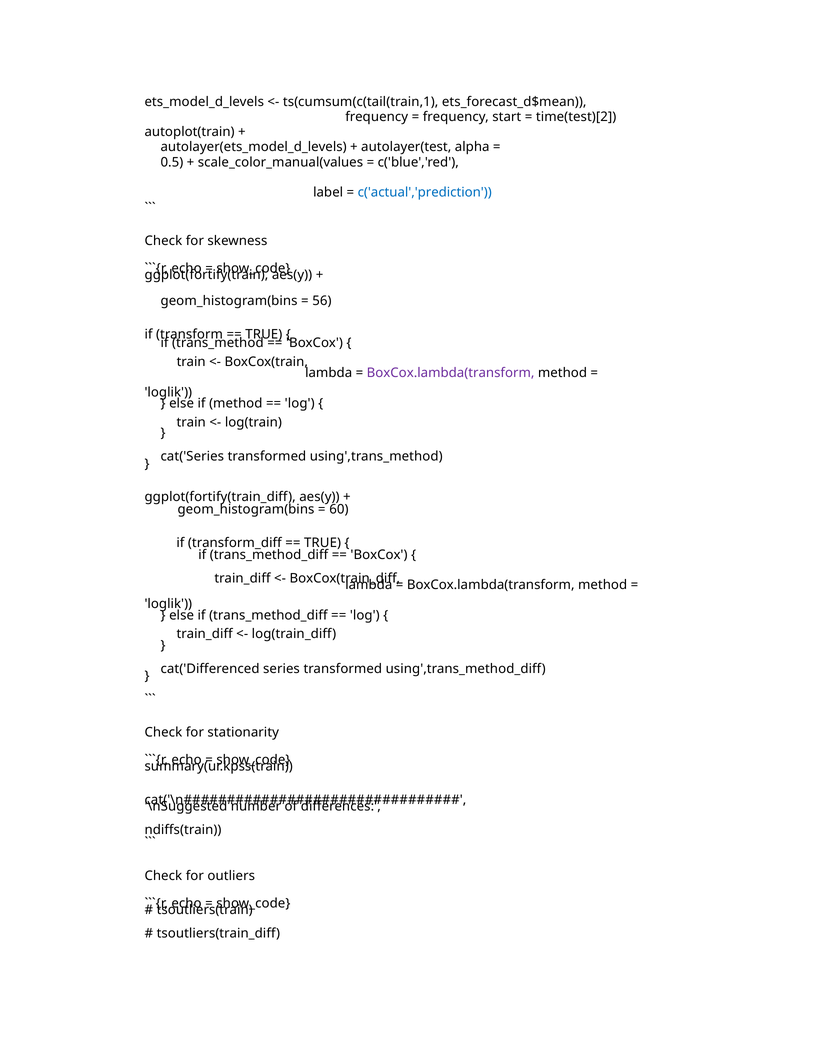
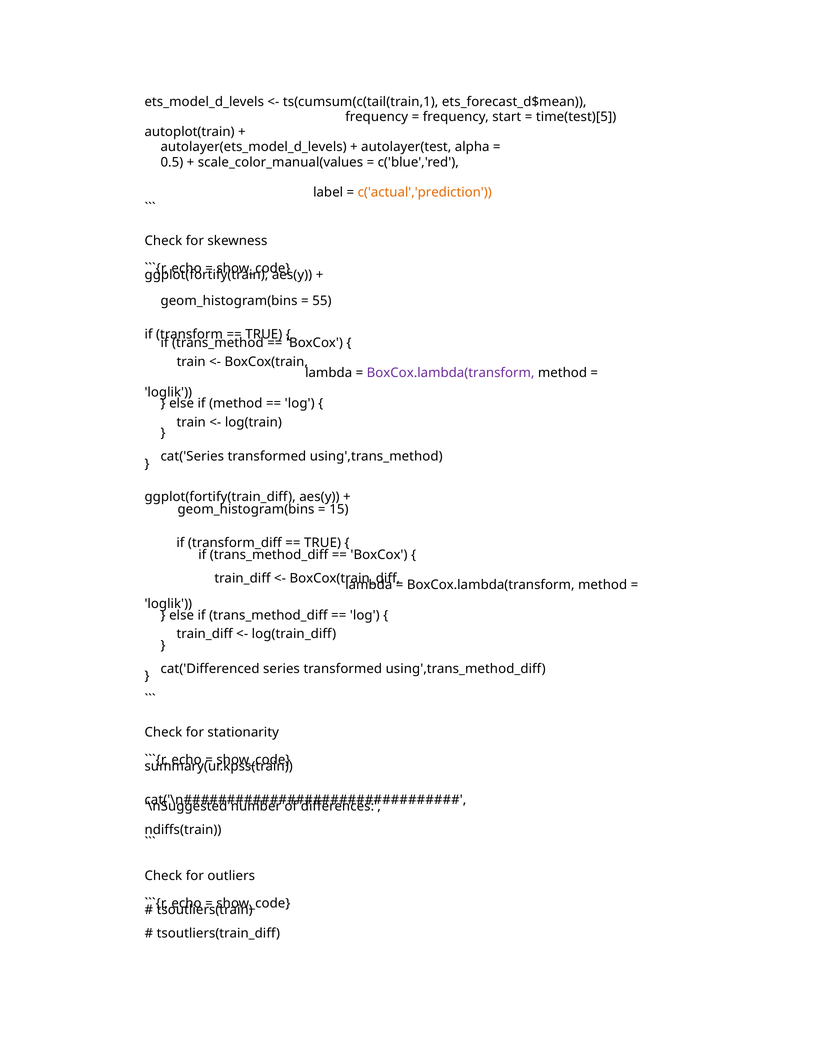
time(test)[2: time(test)[2 -> time(test)[5 (576, 117)
c('actual','prediction colour: blue -> orange (425, 193)
56: 56 -> 55 (322, 301)
60: 60 -> 15 (339, 510)
